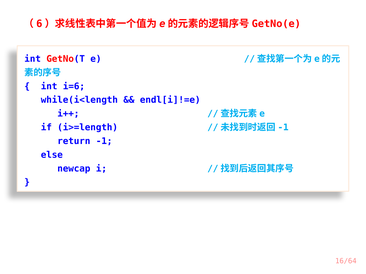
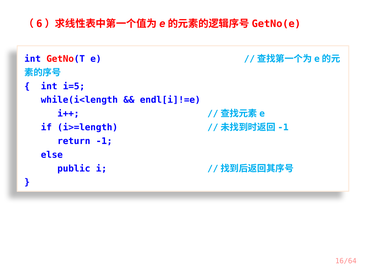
i=6: i=6 -> i=5 (74, 86)
newcap: newcap -> public (74, 169)
